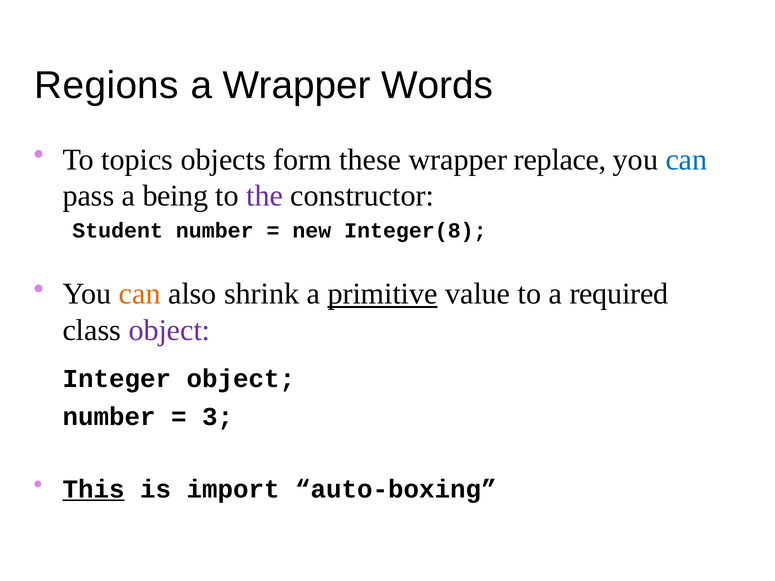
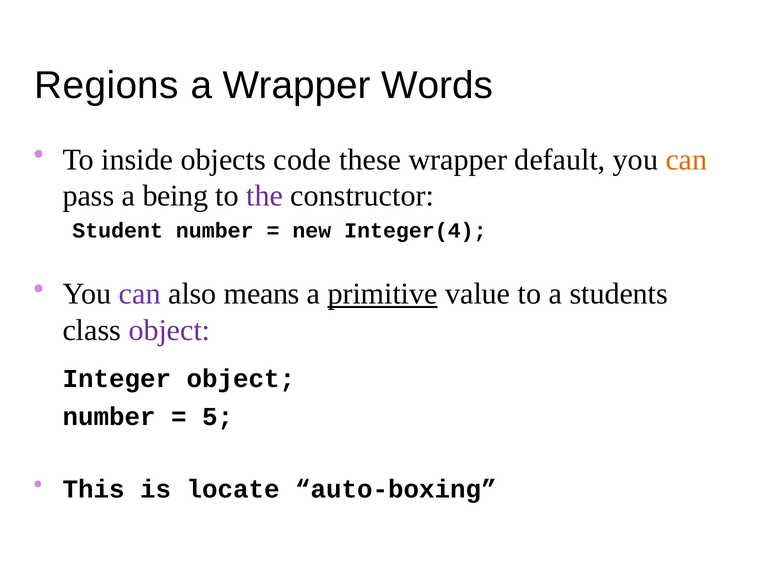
topics: topics -> inside (137, 160)
form: form -> code (302, 160)
replace: replace -> default (560, 160)
can colour: blue -> orange (687, 160)
Integer(8: Integer(8 -> Integer(4 (415, 231)
can colour: orange -> purple (140, 294)
shrink: shrink -> means (262, 294)
required: required -> students (619, 294)
3: 3 -> 5 (218, 417)
This underline: present -> none (94, 489)
import: import -> locate (233, 489)
